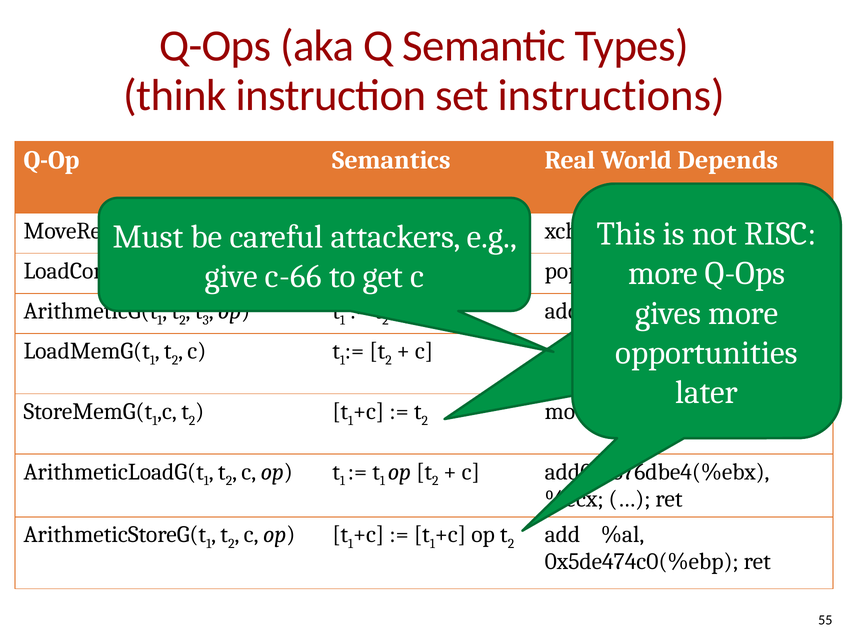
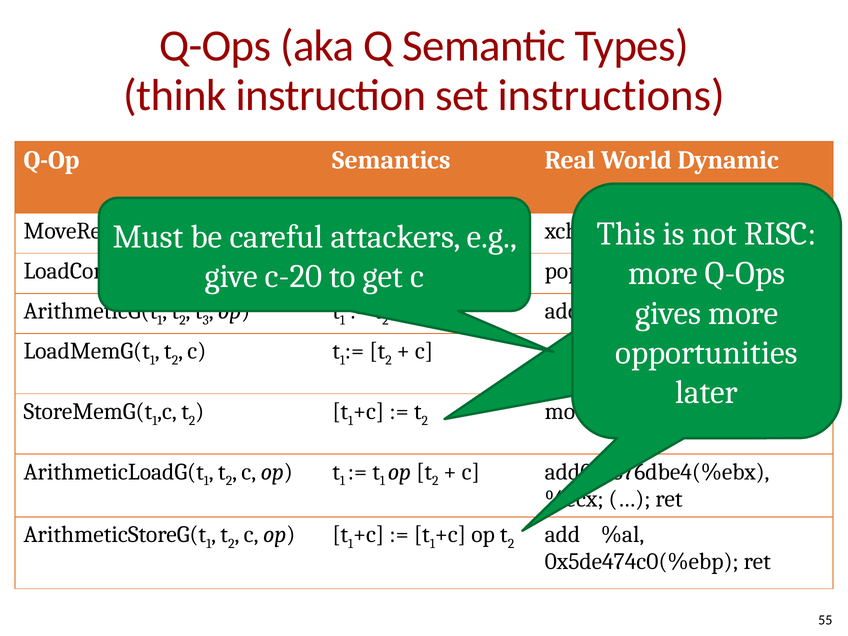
Depends: Depends -> Dynamic (728, 160)
c-66: c-66 -> c-20 (294, 276)
